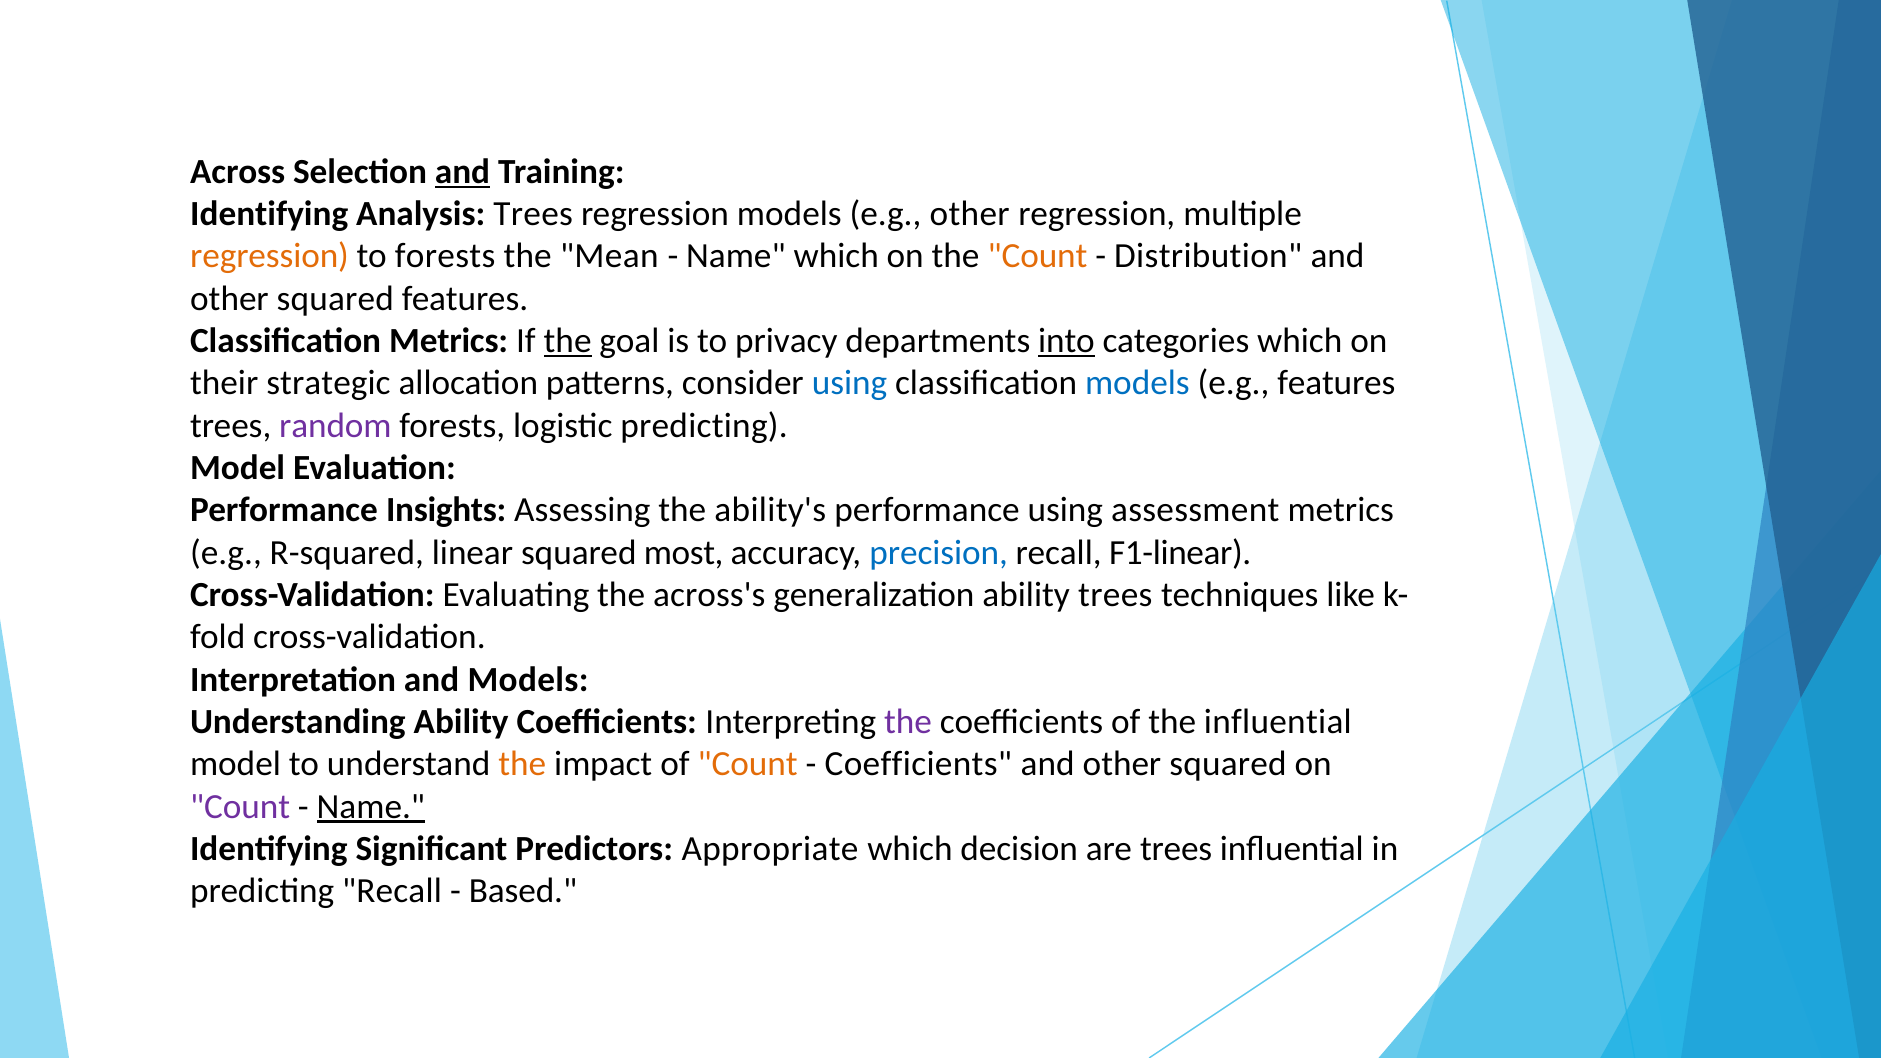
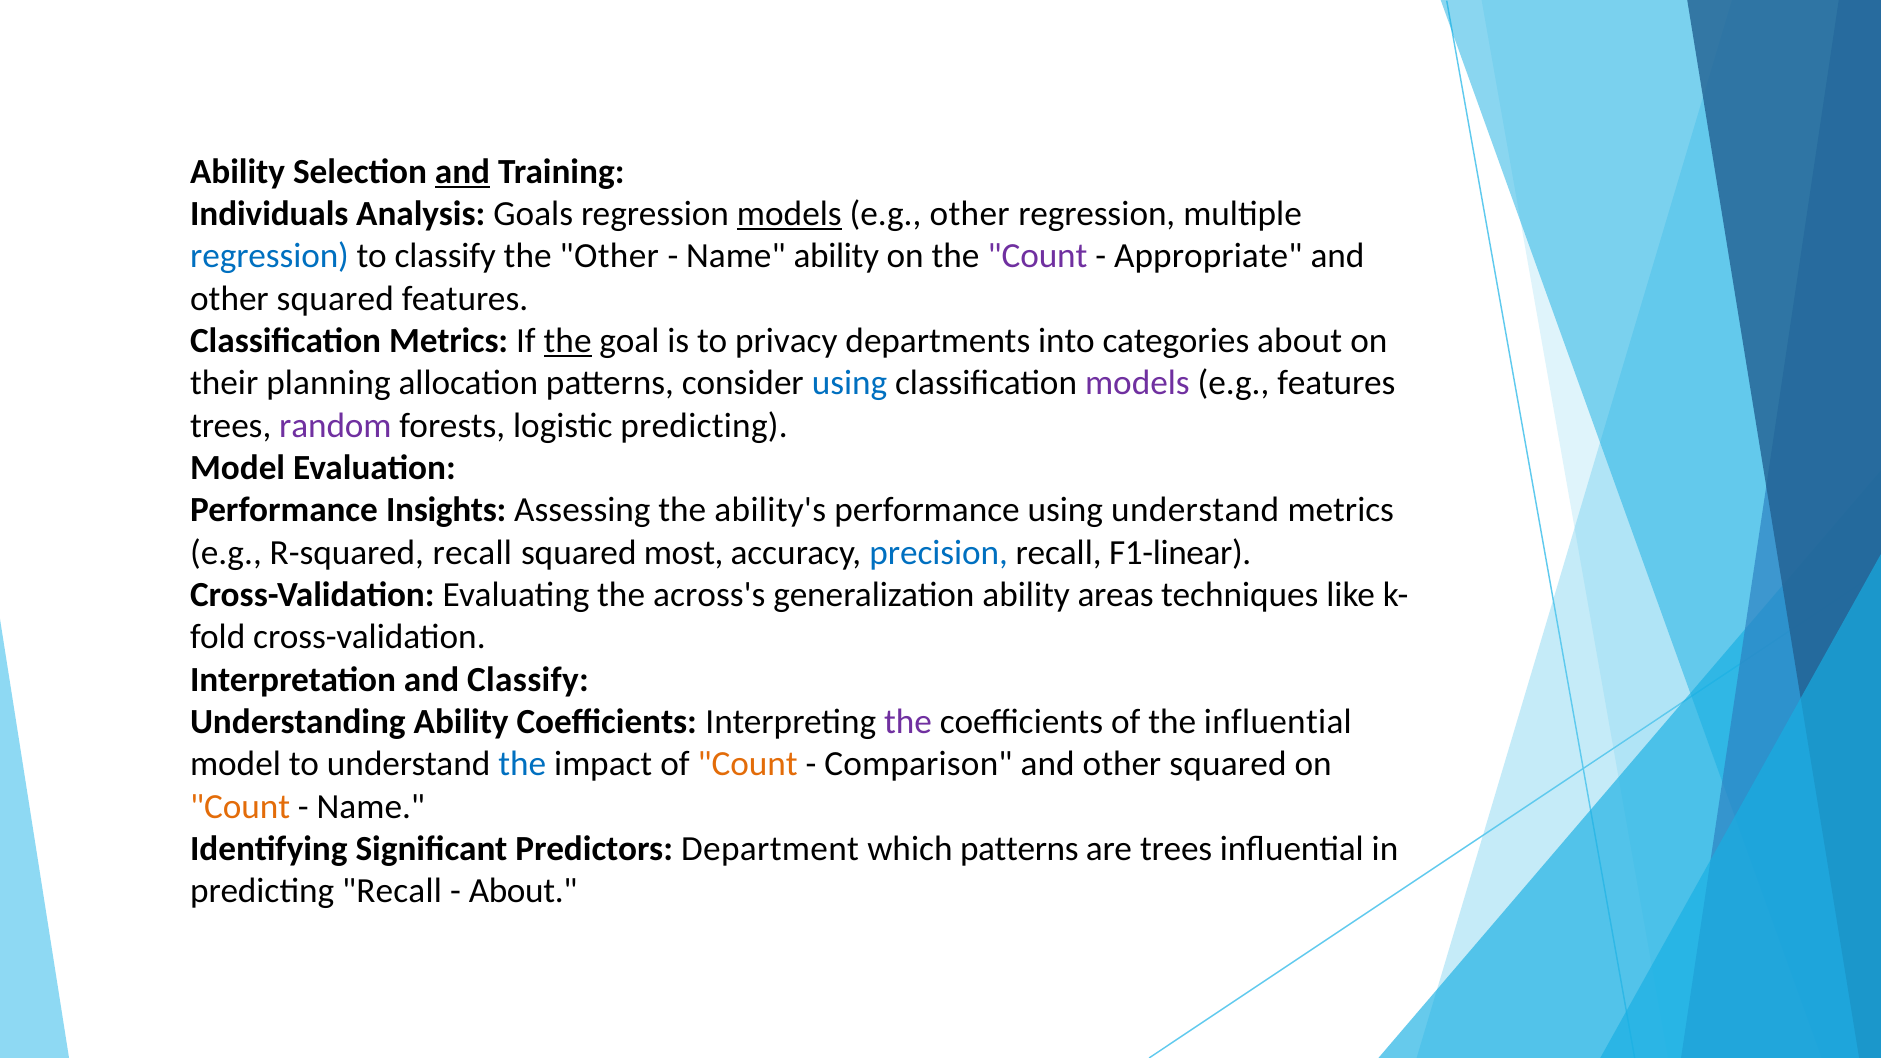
Across: Across -> Ability (238, 172)
Identifying: Identifying -> Individuals (269, 214)
Analysis Trees: Trees -> Goals (533, 214)
models underline: none -> present (789, 214)
regression colour: orange -> blue (270, 256)
to forests: forests -> classify (445, 256)
the Mean: Mean -> Other (609, 256)
Name which: which -> ability (836, 256)
Count colour: orange -> purple (1037, 256)
Distribution: Distribution -> Appropriate (1208, 256)
into underline: present -> none (1066, 341)
categories which: which -> about (1300, 341)
strategic: strategic -> planning (328, 383)
models colour: blue -> purple (1137, 383)
using assessment: assessment -> understand (1195, 510)
R-squared linear: linear -> recall (472, 552)
ability trees: trees -> areas (1116, 595)
and Models: Models -> Classify (528, 679)
the colour: orange -> blue (522, 764)
Coefficients: Coefficients -> Comparison (918, 764)
Count colour: purple -> orange (240, 806)
Name underline: present -> none (371, 806)
Appropriate: Appropriate -> Department (770, 849)
which decision: decision -> patterns (1019, 849)
Based: Based -> About (523, 891)
